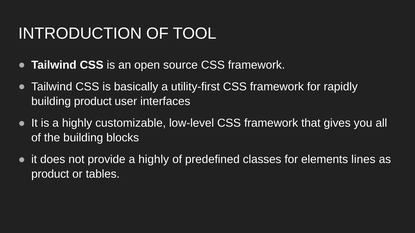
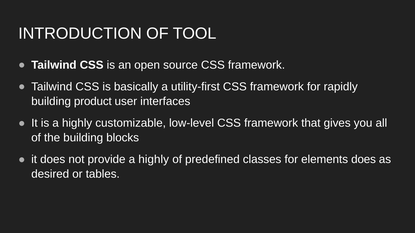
elements lines: lines -> does (364, 160)
product: product -> desired (50, 174)
